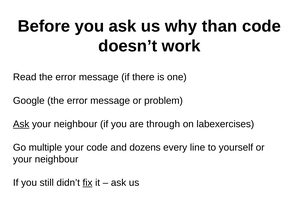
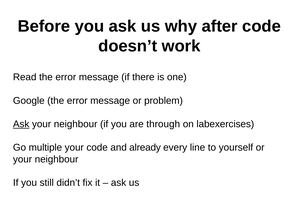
than: than -> after (220, 26)
dozens: dozens -> already (145, 148)
fix underline: present -> none (88, 183)
